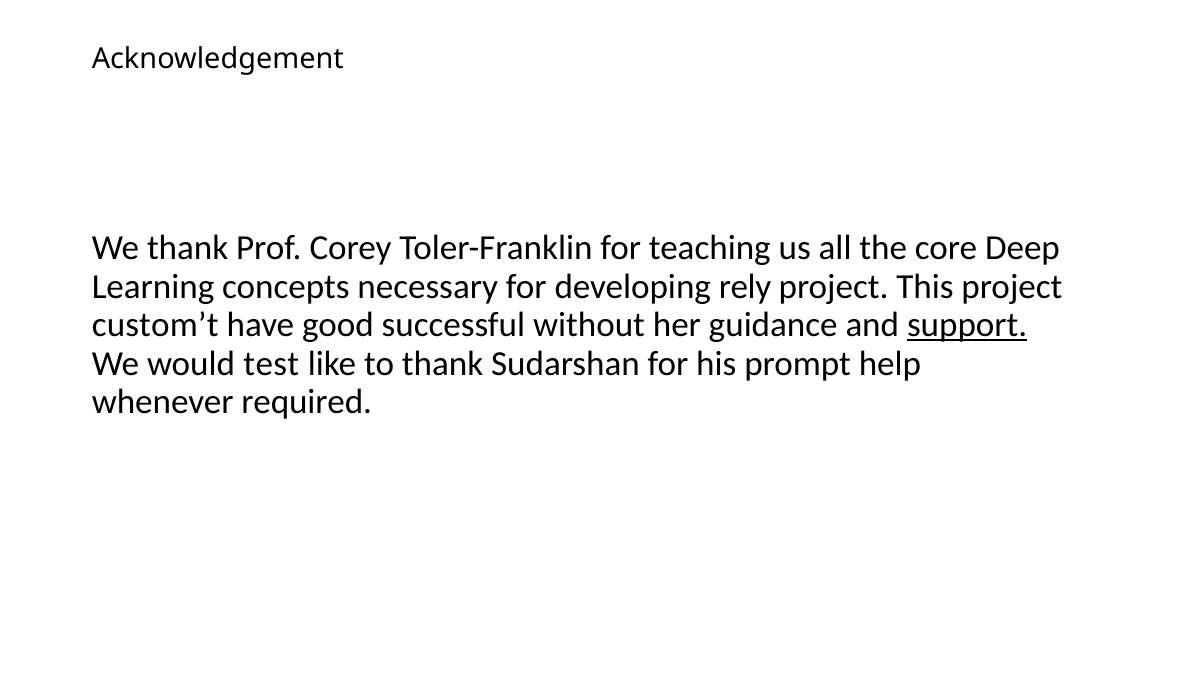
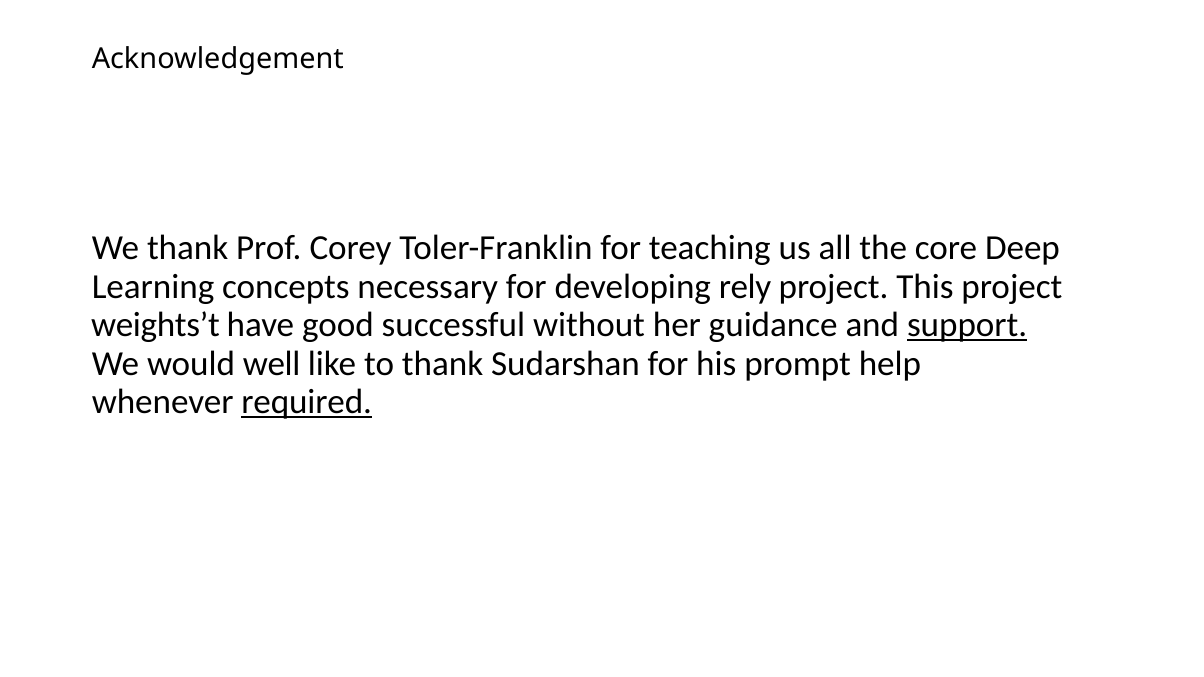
custom’t: custom’t -> weights’t (155, 325)
test: test -> well (272, 364)
required underline: none -> present (307, 402)
